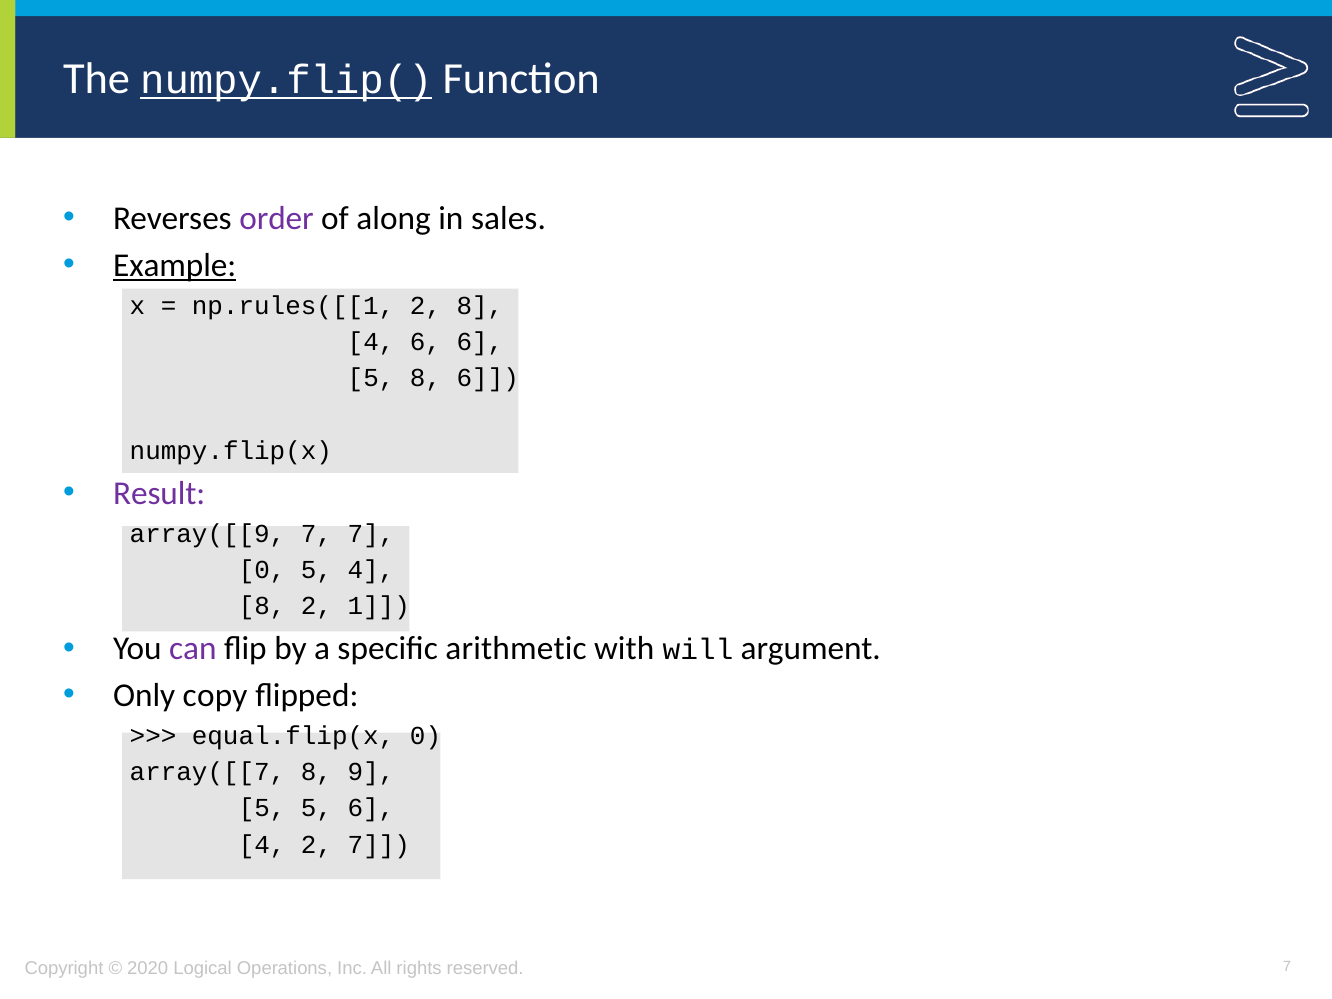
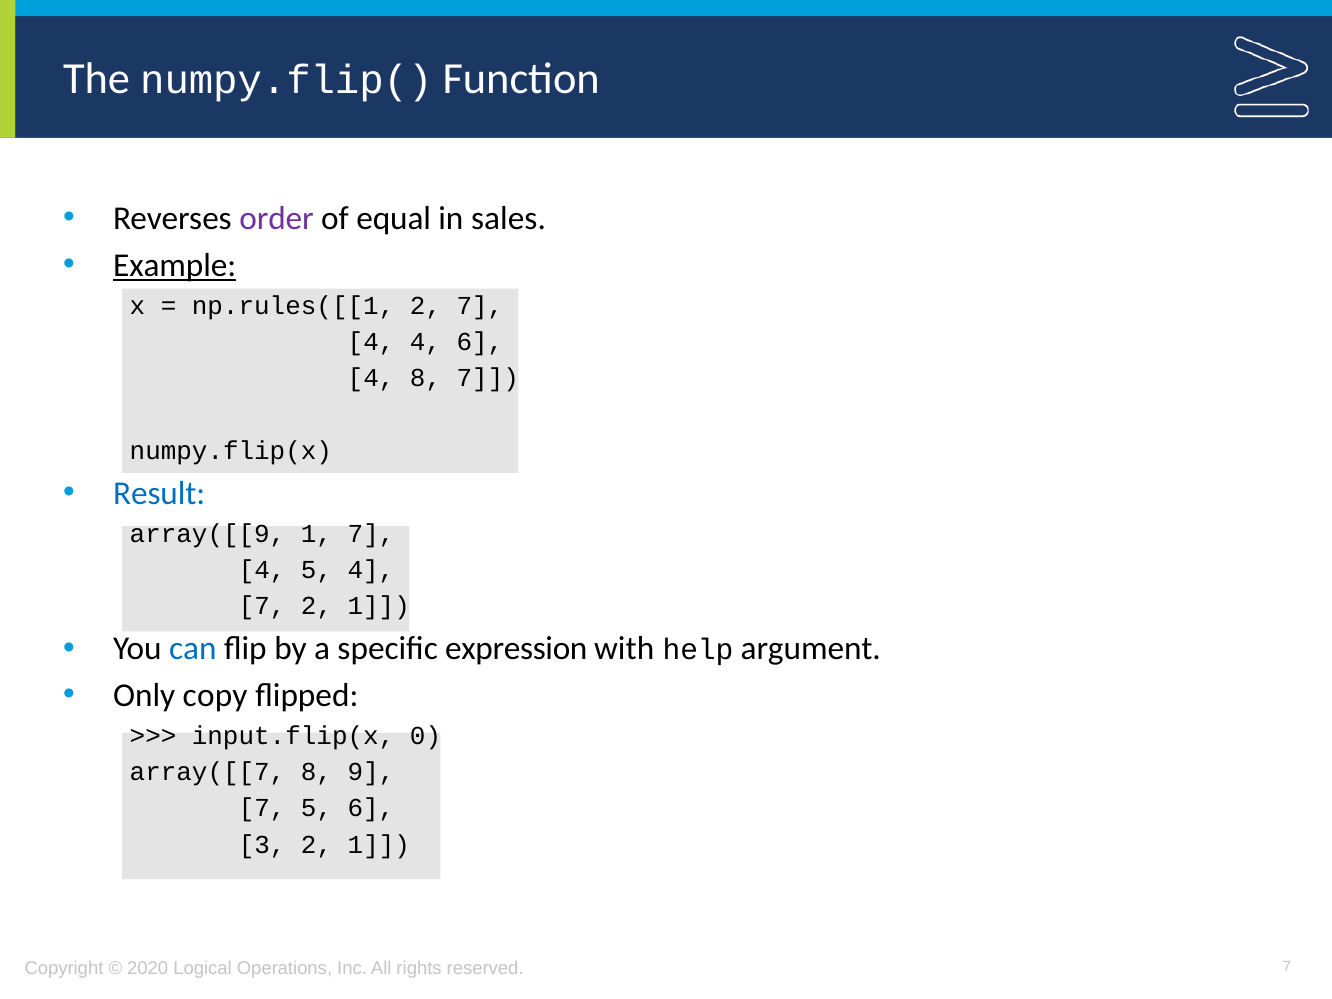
numpy.flip( underline: present -> none (286, 80)
along: along -> equal (394, 219)
2 8: 8 -> 7 (480, 305)
4 6: 6 -> 4 (425, 342)
5: 5 -> 4 (371, 378)
8 6: 6 -> 7 (488, 378)
Result colour: purple -> blue (159, 493)
array([[9 7: 7 -> 1 (316, 534)
0: 0 -> 4 (262, 570)
8: 8 -> 7 (262, 606)
can colour: purple -> blue (193, 649)
arithmetic: arithmetic -> expression (516, 649)
will: will -> help (698, 650)
equal.flip(x: equal.flip(x -> input.flip(x (293, 736)
5: 5 -> 7 (262, 808)
4: 4 -> 3 (262, 845)
7: 7 -> 1 (379, 845)
